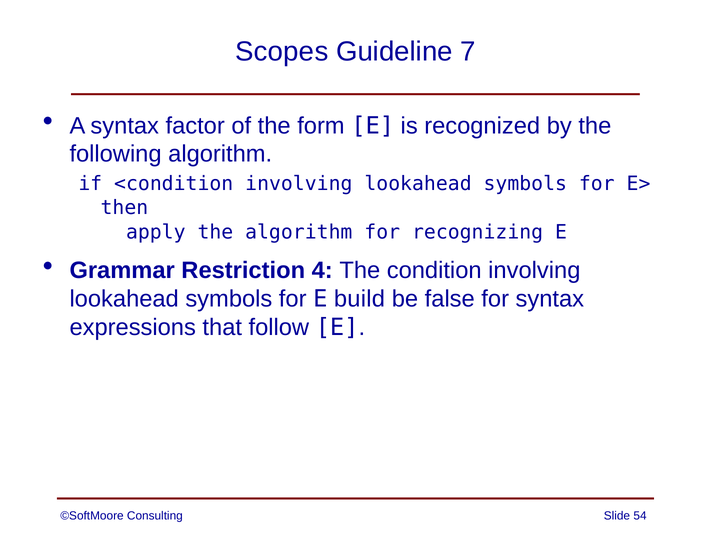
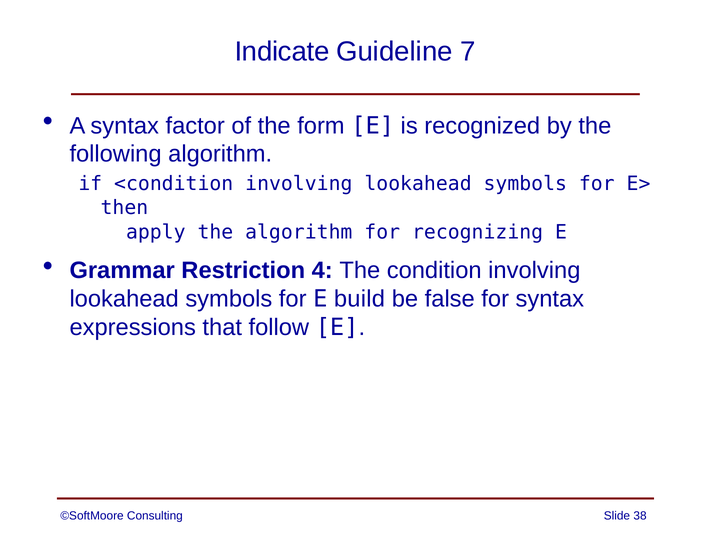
Scopes: Scopes -> Indicate (282, 52)
54: 54 -> 38 (640, 515)
